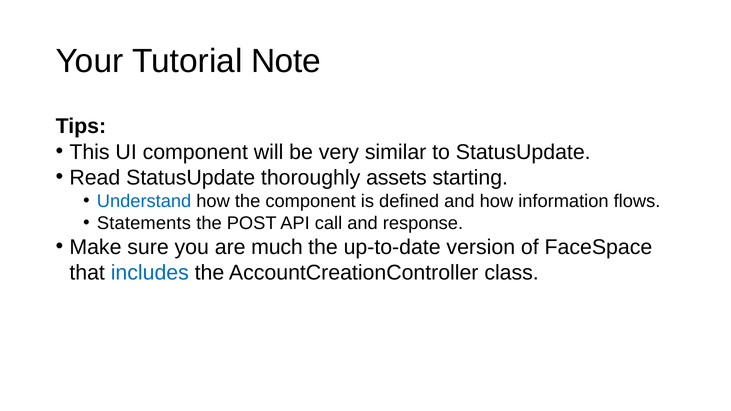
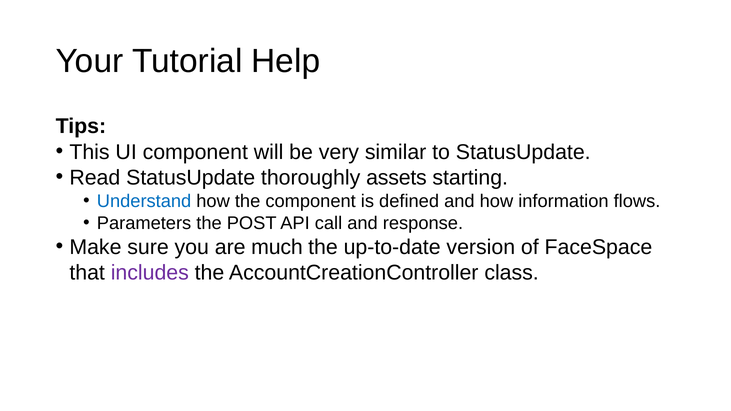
Note: Note -> Help (286, 61)
Statements: Statements -> Parameters (144, 223)
includes colour: blue -> purple (150, 273)
